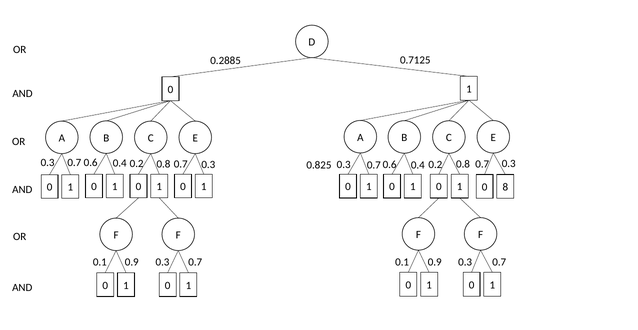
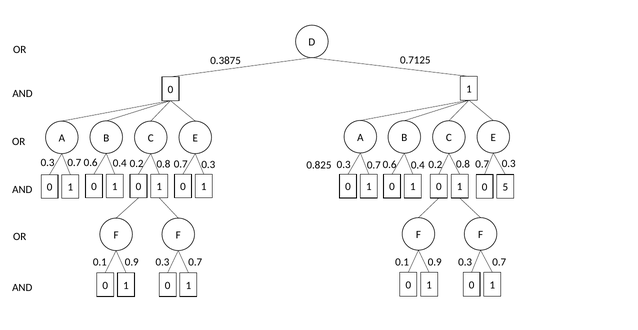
0.2885: 0.2885 -> 0.3875 (226, 60)
8: 8 -> 5 (505, 187)
